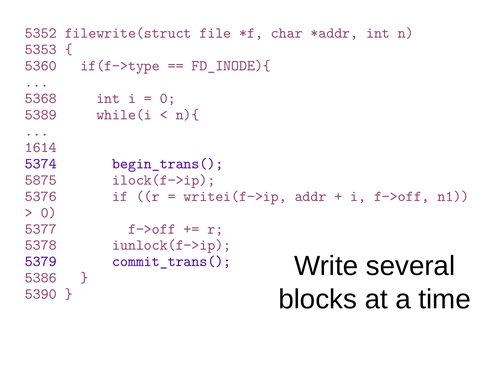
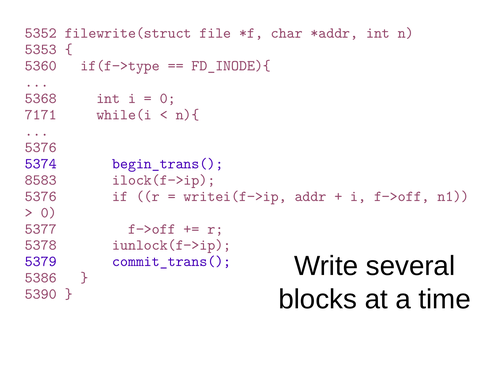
5389: 5389 -> 7171 (41, 114)
1614: 1614 -> 5376 (41, 147)
5875: 5875 -> 8583 (41, 180)
